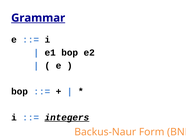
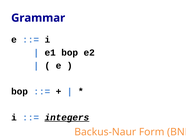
Grammar underline: present -> none (38, 18)
